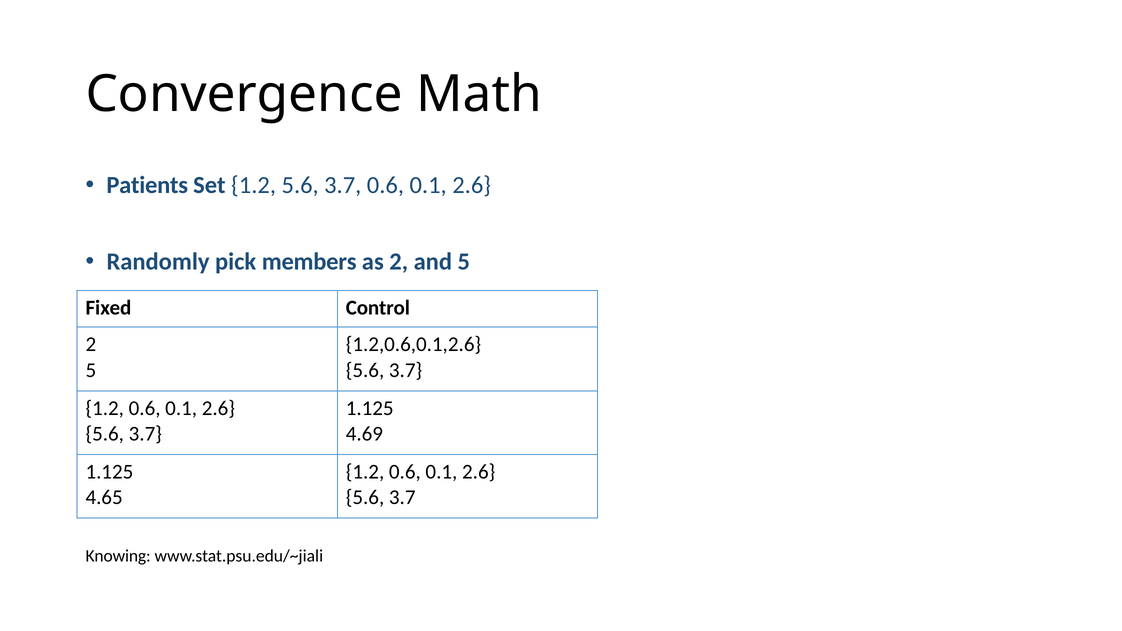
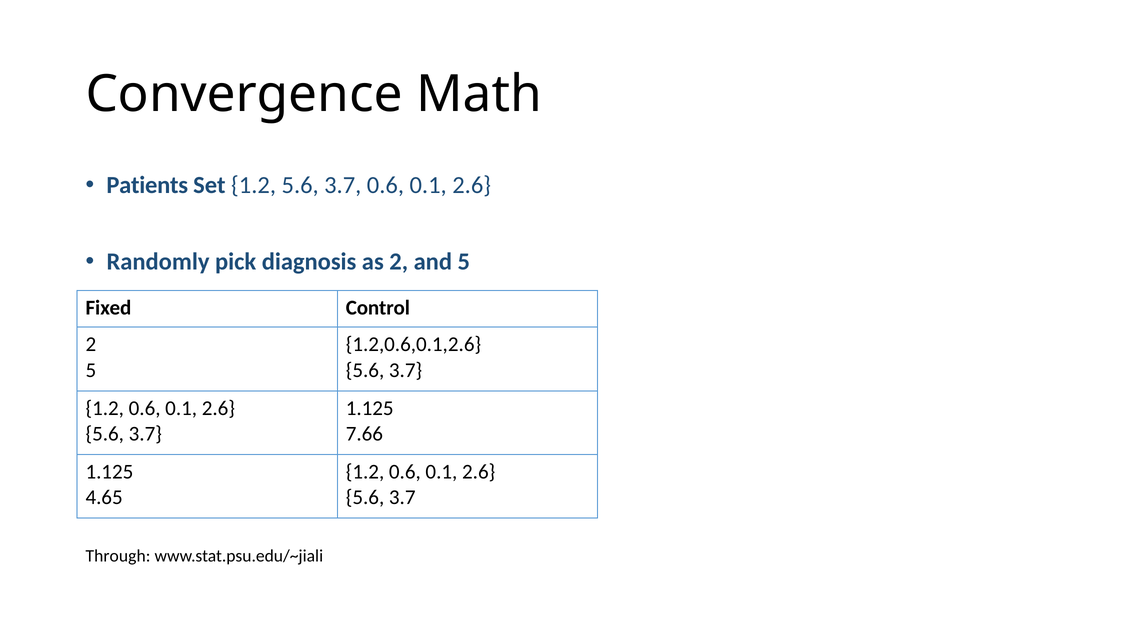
members: members -> diagnosis (309, 262)
4.69: 4.69 -> 7.66 (364, 434)
Knowing: Knowing -> Through (118, 556)
